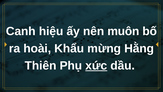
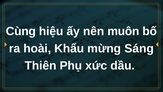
Canh: Canh -> Cùng (21, 31)
Hằng: Hằng -> Sáng (139, 48)
xức underline: present -> none (96, 65)
